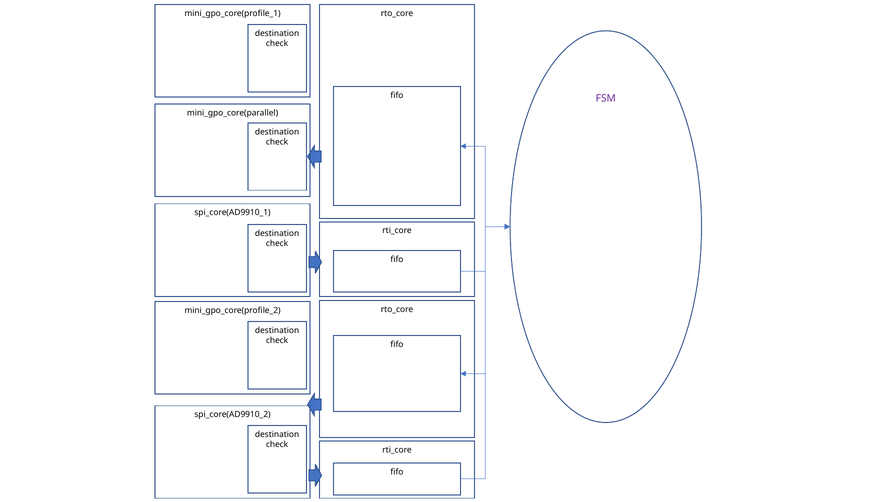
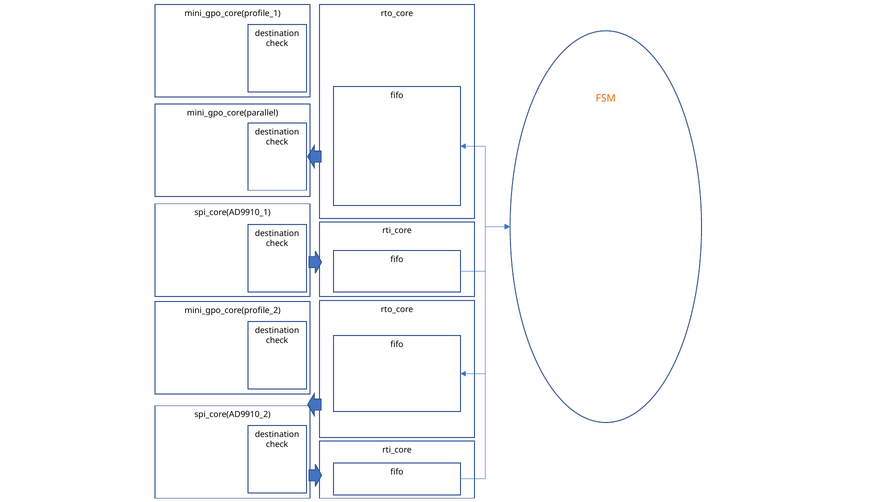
FSM colour: purple -> orange (606, 98)
